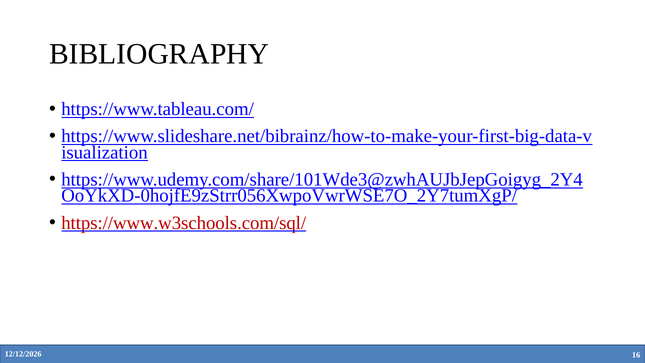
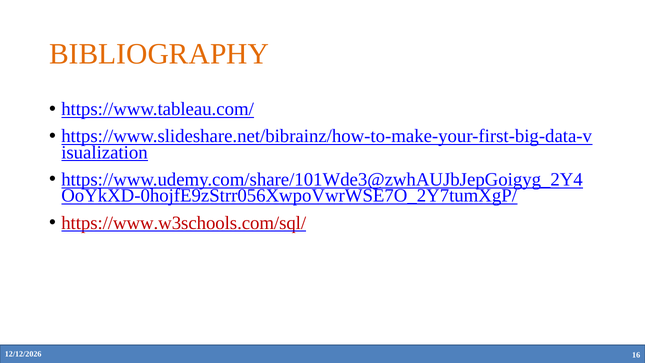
BIBLIOGRAPHY colour: black -> orange (159, 54)
